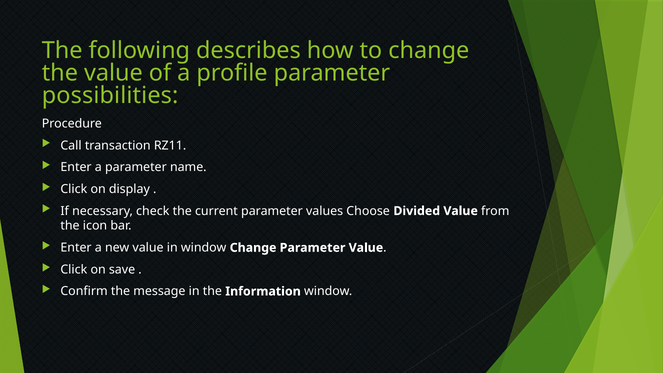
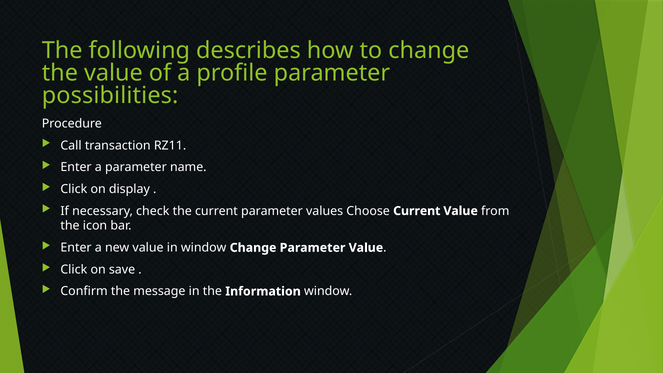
Choose Divided: Divided -> Current (417, 211)
